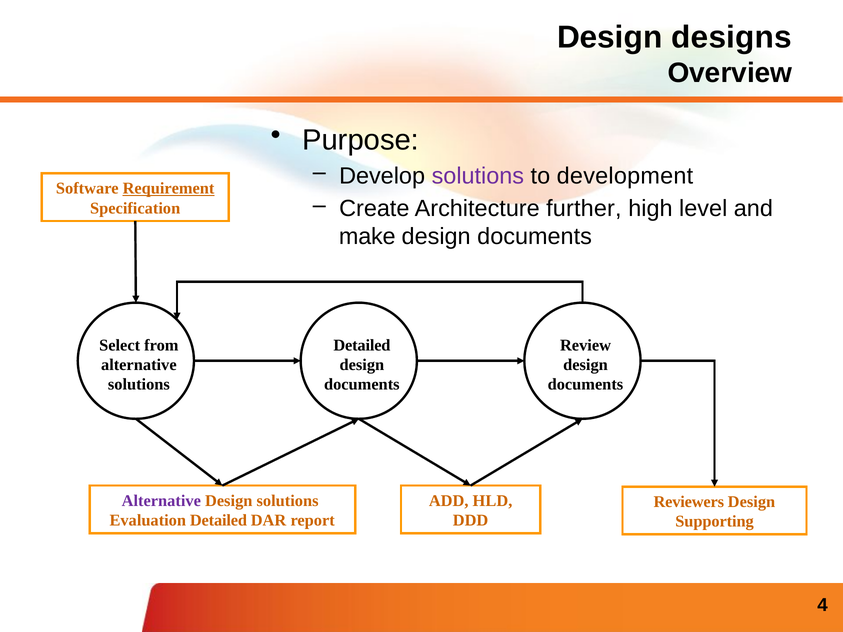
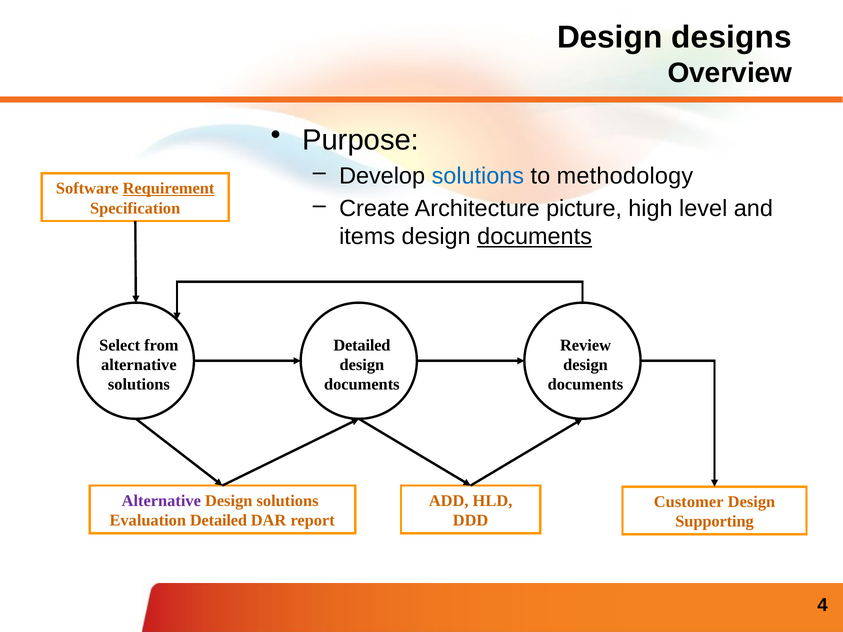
solutions colour: purple -> blue (478, 176)
development: development -> methodology (625, 176)
further: further -> picture (584, 209)
make: make -> items (367, 237)
documents underline: none -> present (535, 237)
Reviewers: Reviewers -> Customer (689, 502)
